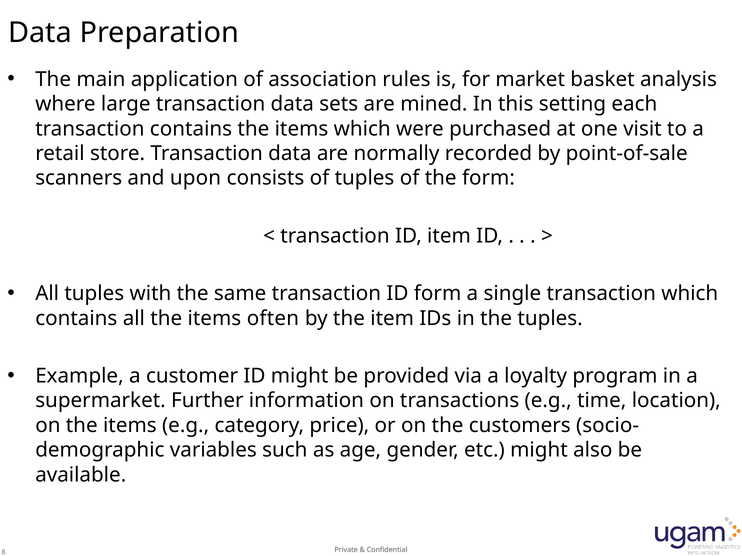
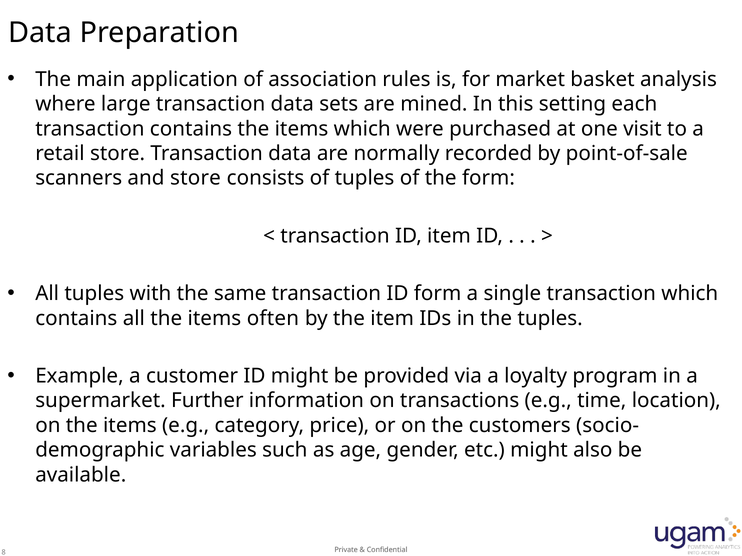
and upon: upon -> store (195, 178)
